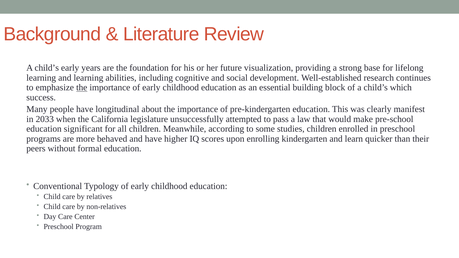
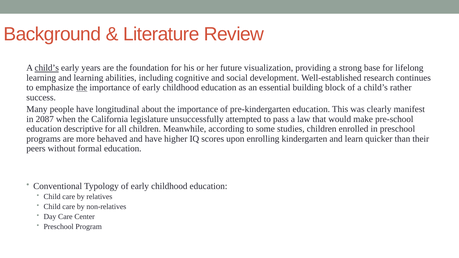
child’s underline: none -> present (47, 68)
which: which -> rather (401, 88)
2033: 2033 -> 2087 (45, 119)
significant: significant -> descriptive (83, 129)
